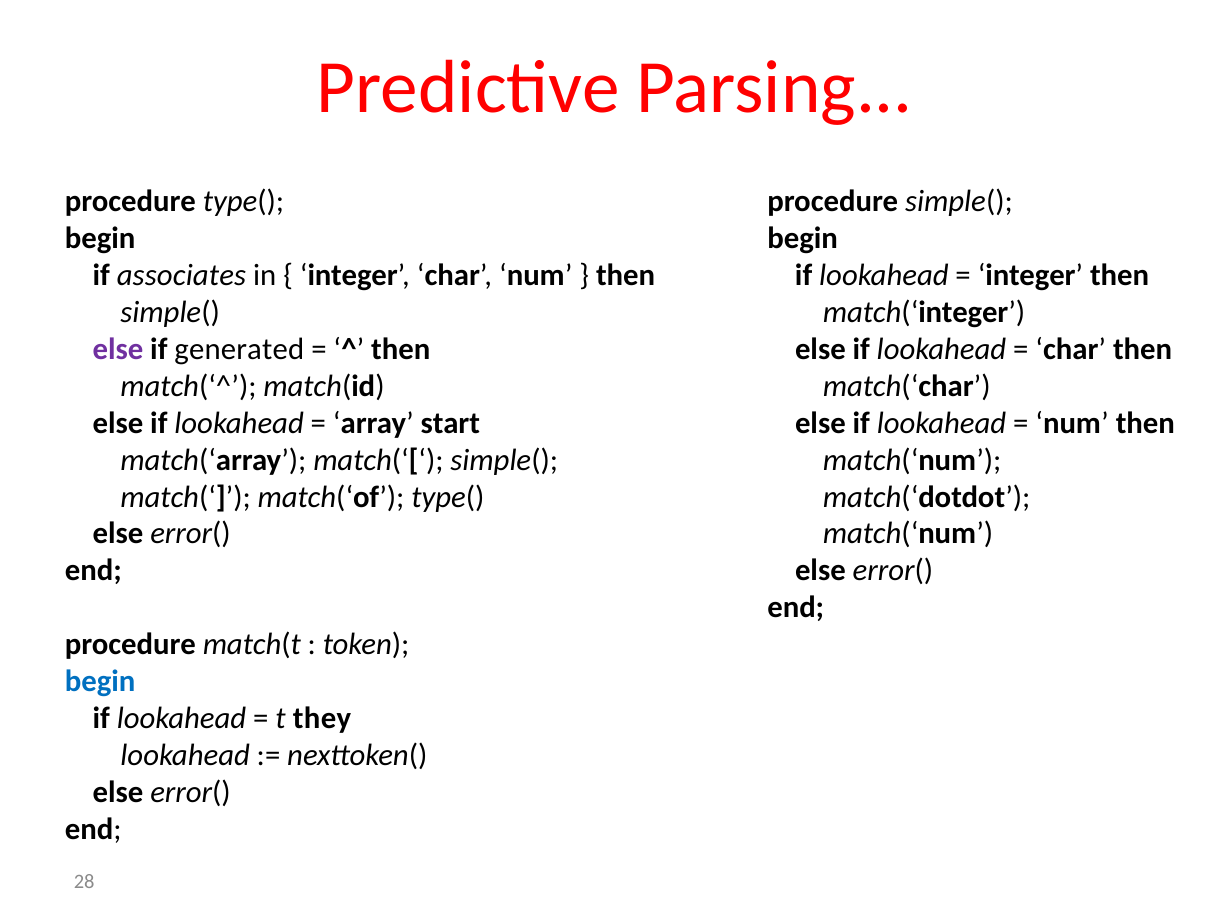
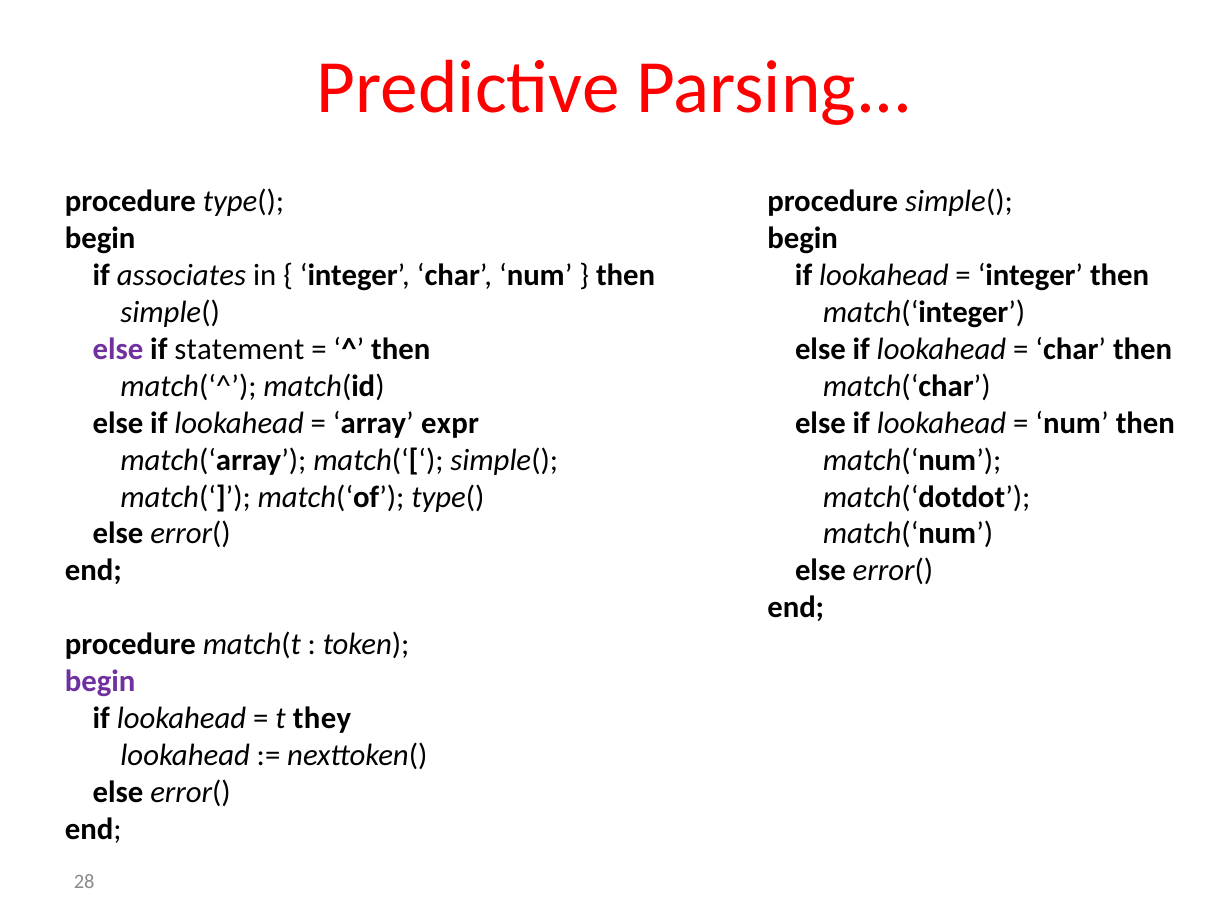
generated: generated -> statement (239, 349)
start: start -> expr (450, 423)
begin colour: blue -> purple (100, 681)
